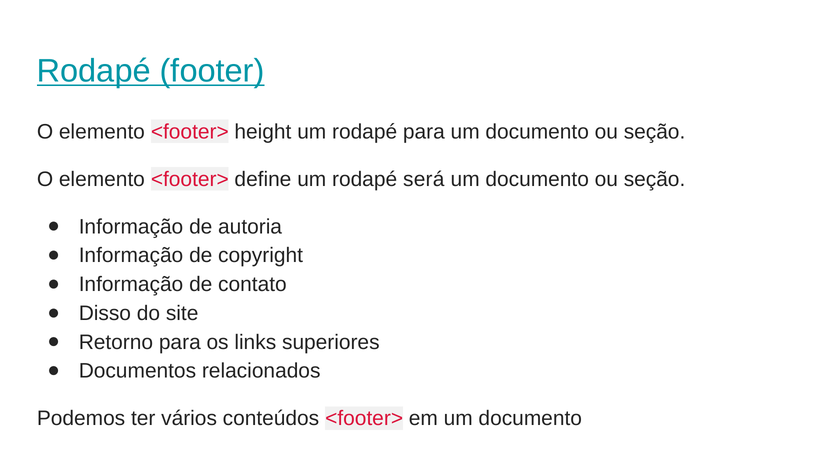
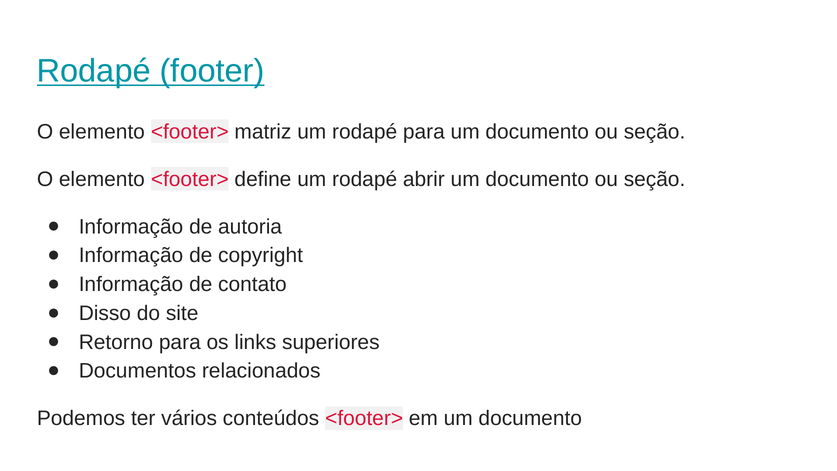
height: height -> matriz (263, 132)
será: será -> abrir (424, 179)
